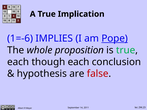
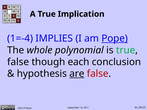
1=-6: 1=-6 -> 1=-4 (20, 39)
proposition: proposition -> polynomial (79, 50)
each: each -> false (18, 62)
are underline: none -> present (77, 74)
